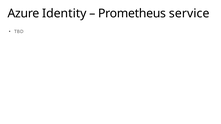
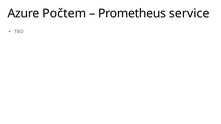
Identity: Identity -> Počtem (64, 13)
